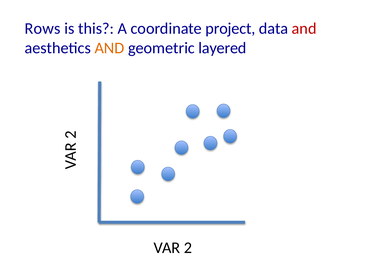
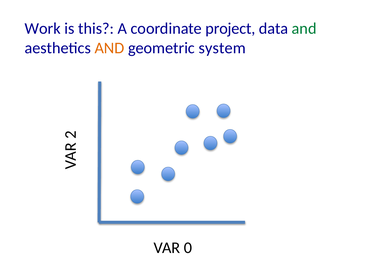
Rows: Rows -> Work (43, 29)
and colour: red -> green (304, 29)
layered: layered -> system (222, 48)
VAR 2: 2 -> 0 (188, 248)
